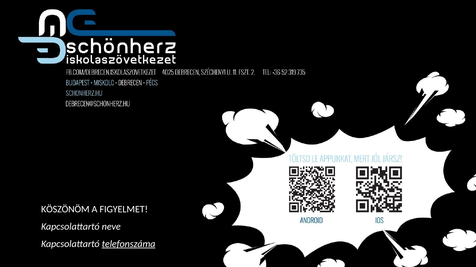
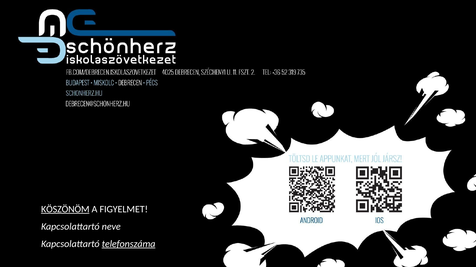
KÖSZÖNÖM underline: none -> present (65, 210)
